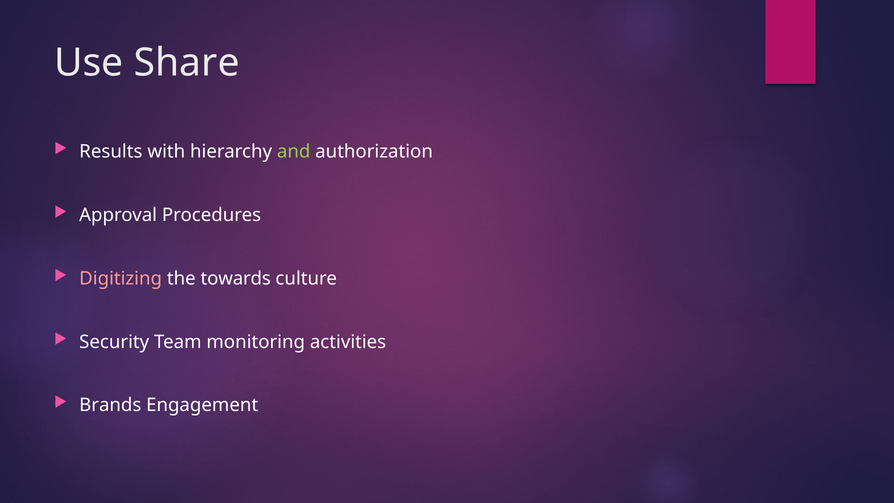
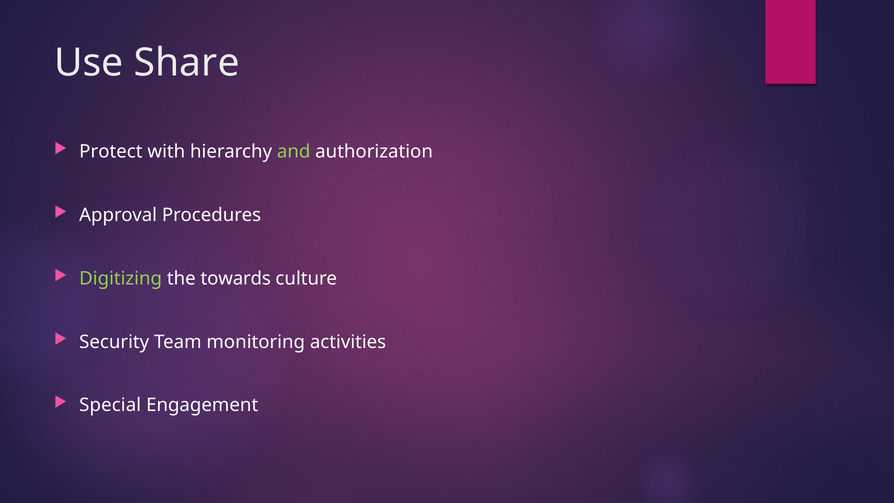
Results: Results -> Protect (111, 152)
Digitizing colour: pink -> light green (121, 278)
Brands: Brands -> Special (110, 405)
